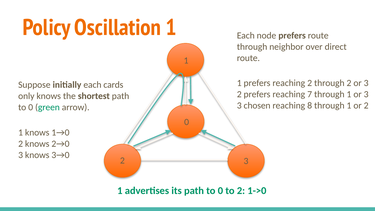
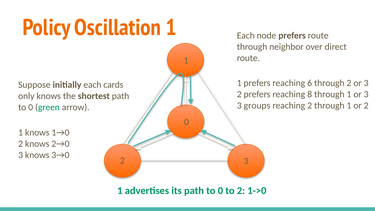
reaching 2: 2 -> 6 (310, 83)
7: 7 -> 8 (310, 94)
chosen: chosen -> groups (257, 106)
reaching 8: 8 -> 2 (310, 106)
